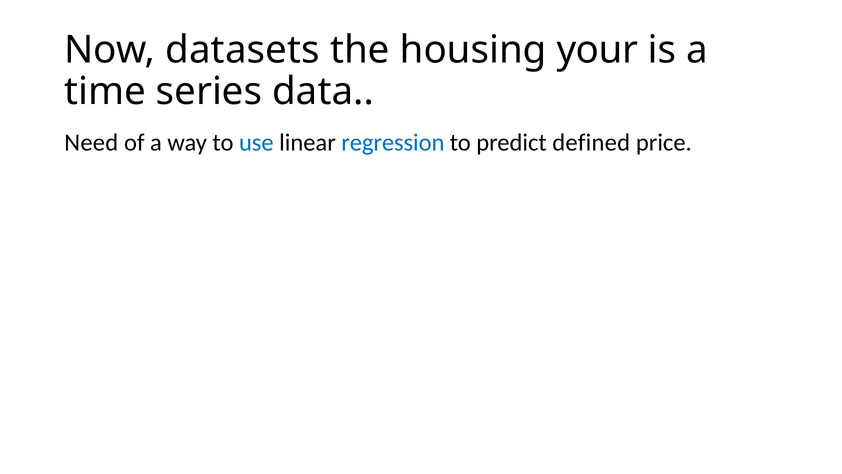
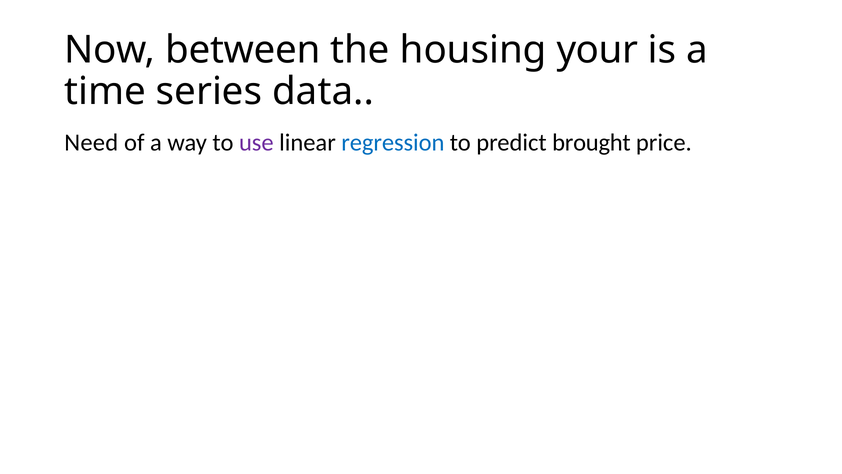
datasets: datasets -> between (243, 50)
use colour: blue -> purple (256, 142)
defined: defined -> brought (591, 142)
